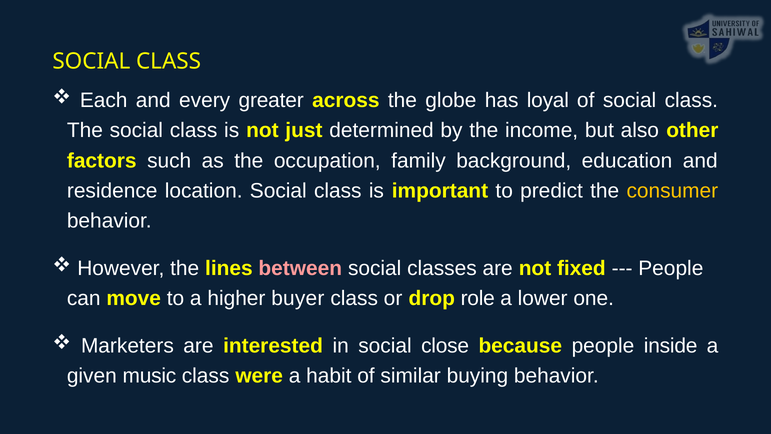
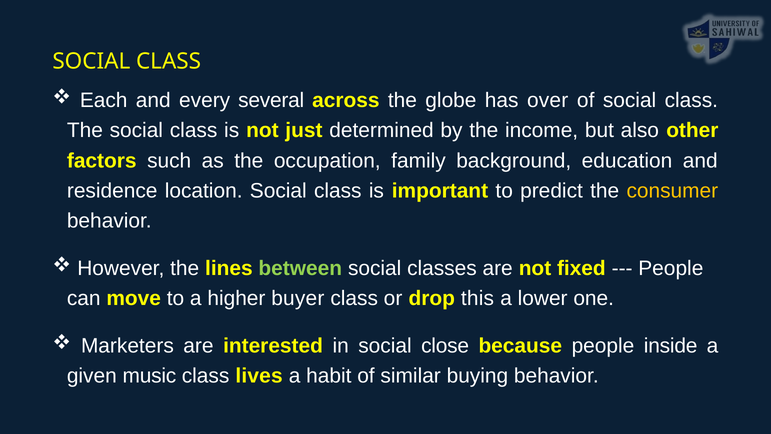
greater: greater -> several (271, 100)
loyal: loyal -> over (548, 100)
between colour: pink -> light green (300, 268)
role: role -> this (478, 298)
were: were -> lives (259, 376)
